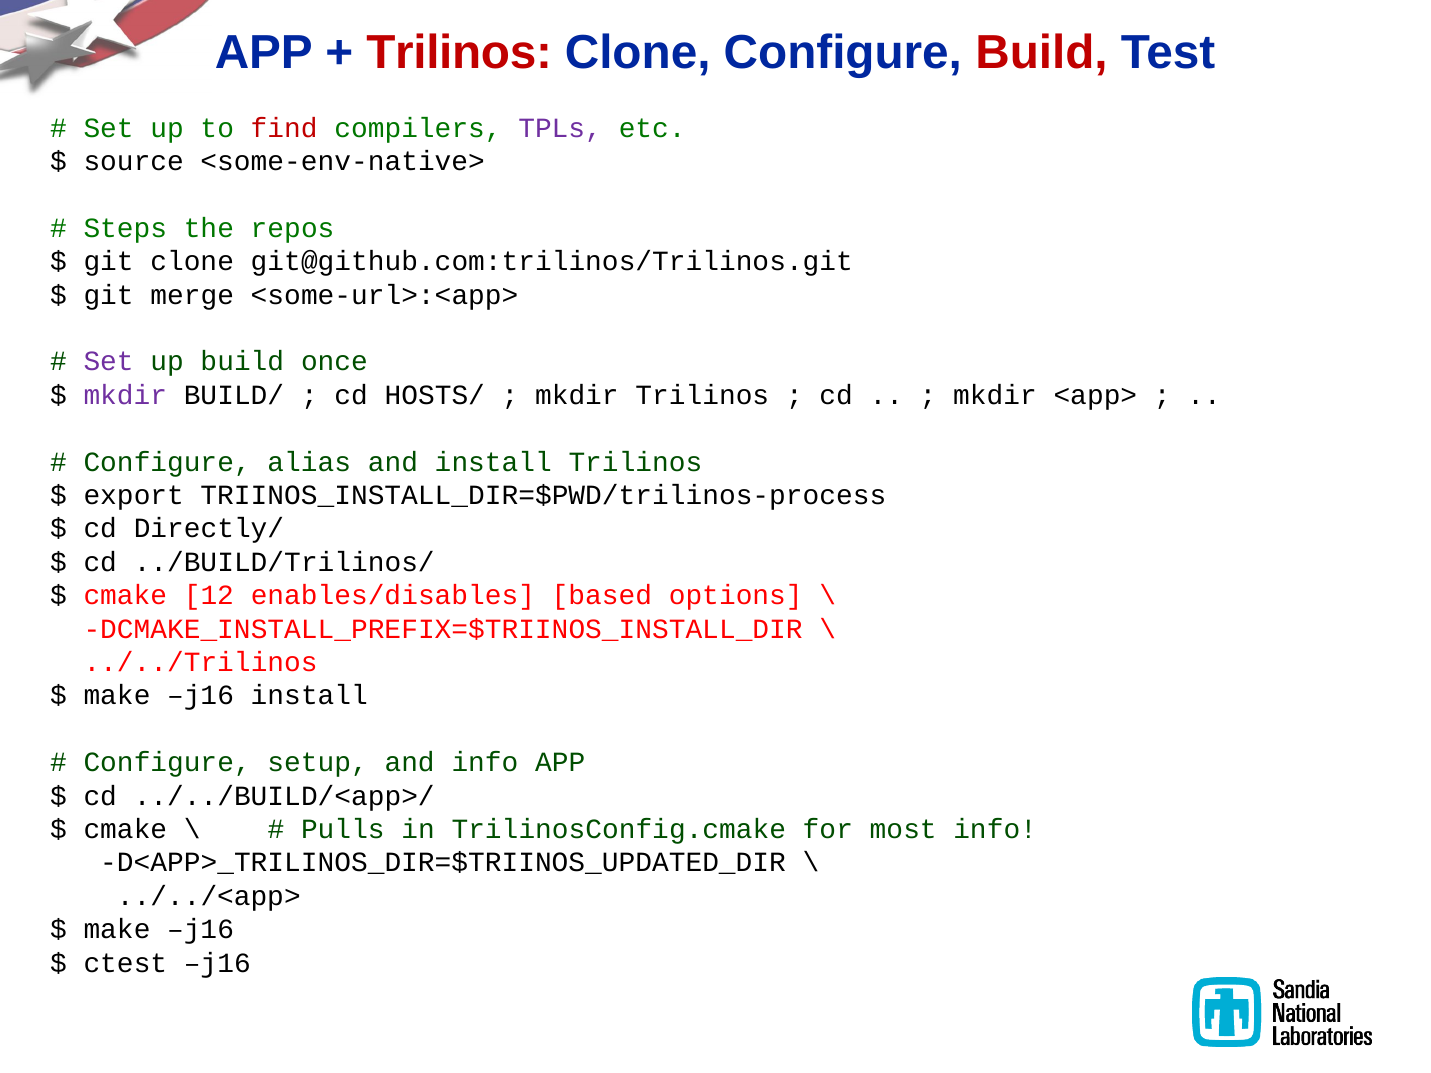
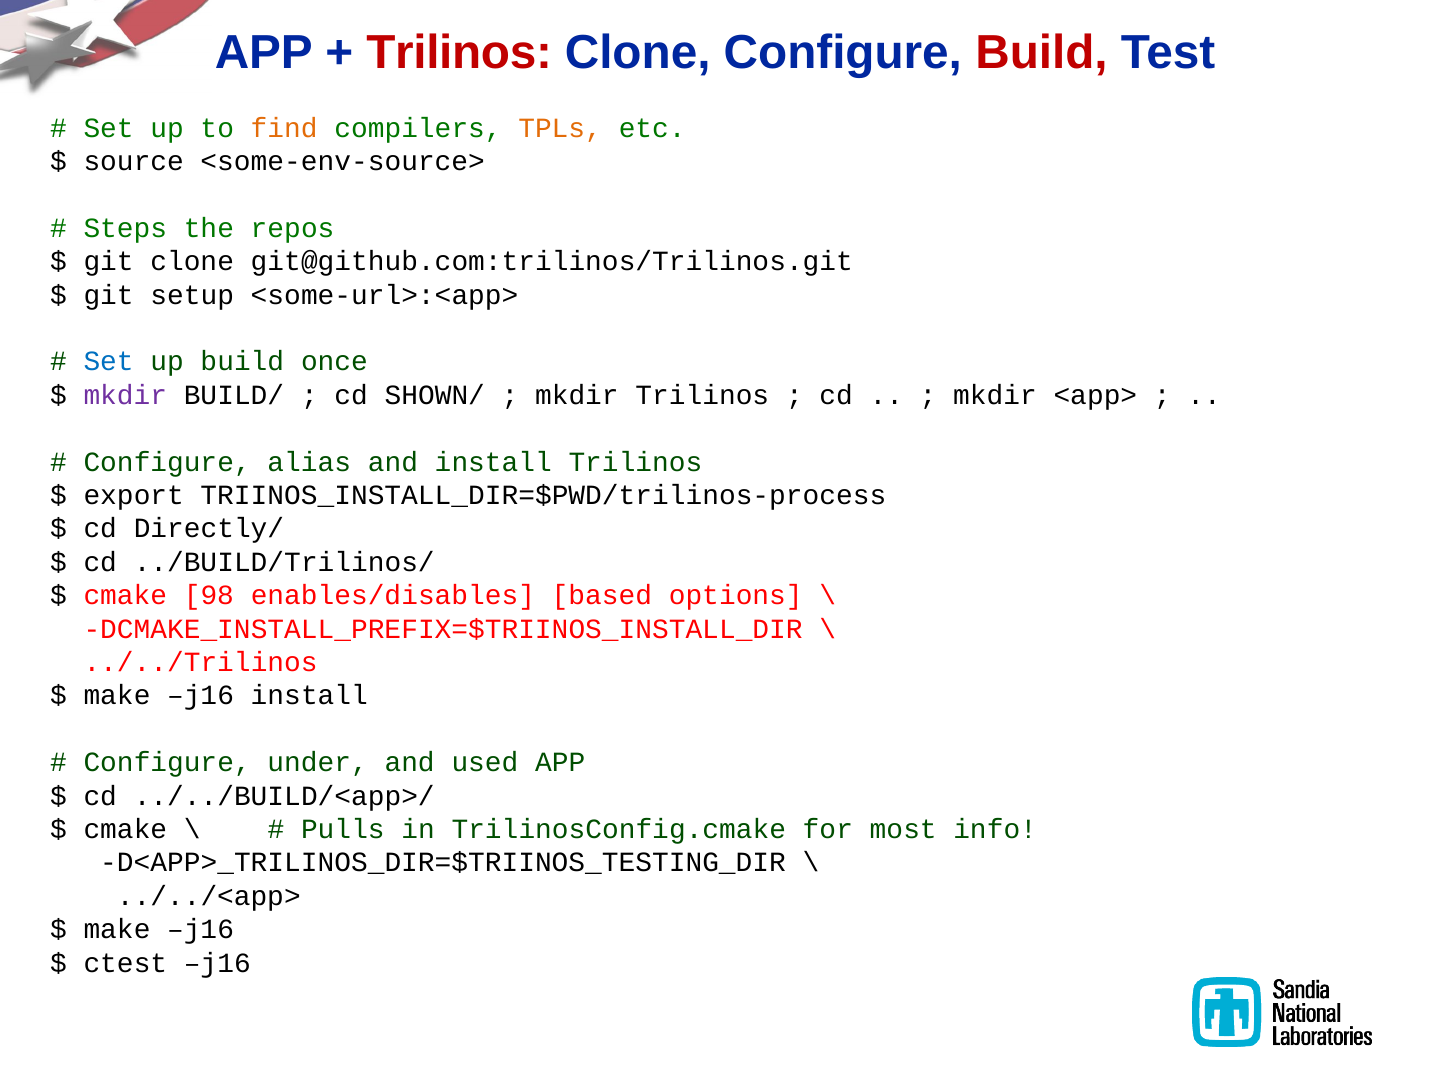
find colour: red -> orange (284, 128)
TPLs colour: purple -> orange (560, 128)
<some-env-native>: <some-env-native> -> <some-env-source> (343, 161)
merge: merge -> setup (192, 295)
Set colour: purple -> blue (109, 362)
HOSTS/: HOSTS/ -> SHOWN/ (435, 395)
12: 12 -> 98 (209, 596)
setup: setup -> under (318, 763)
and info: info -> used (485, 763)
D<APP>_TRILINOS_DIR=$TRIINOS_UPDATED_DIR: D<APP>_TRILINOS_DIR=$TRIINOS_UPDATED_DIR -> D<APP>_TRILINOS_DIR=$TRIINOS_TESTING_DIR (443, 863)
